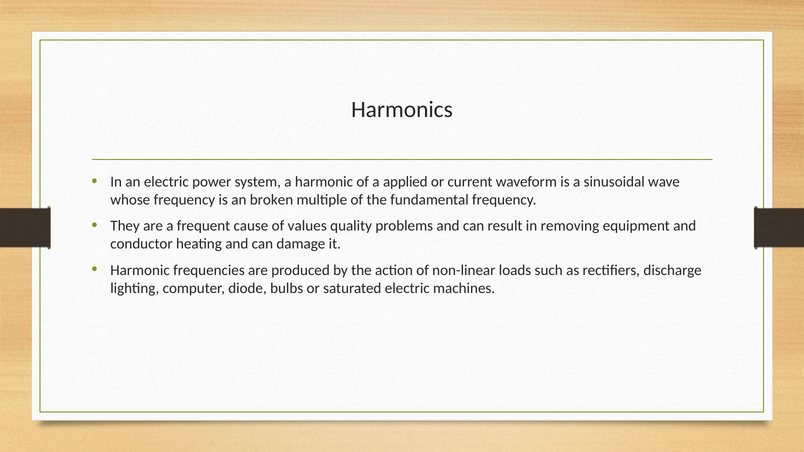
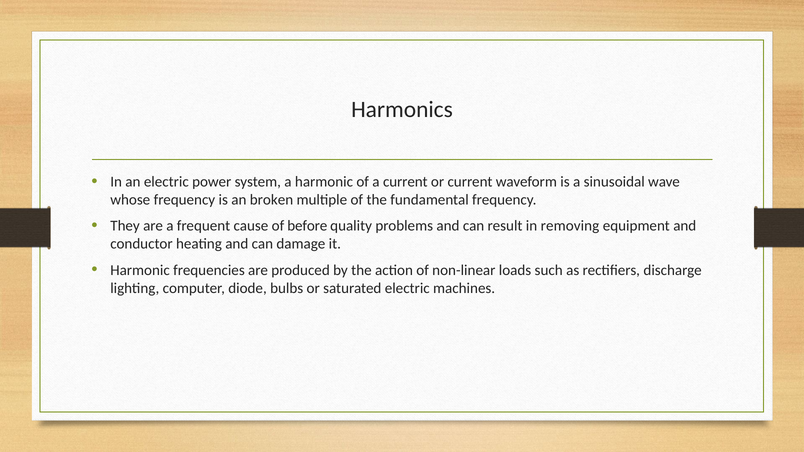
a applied: applied -> current (405, 182)
values: values -> before (307, 226)
